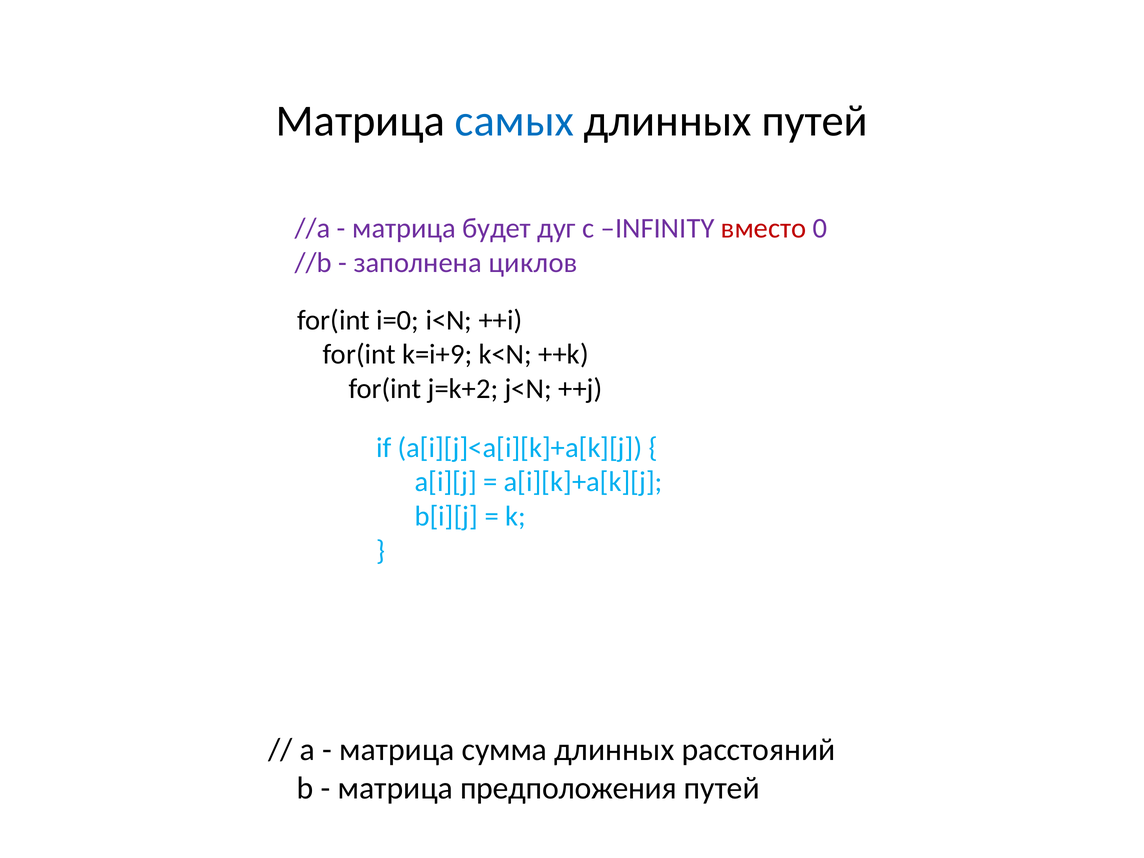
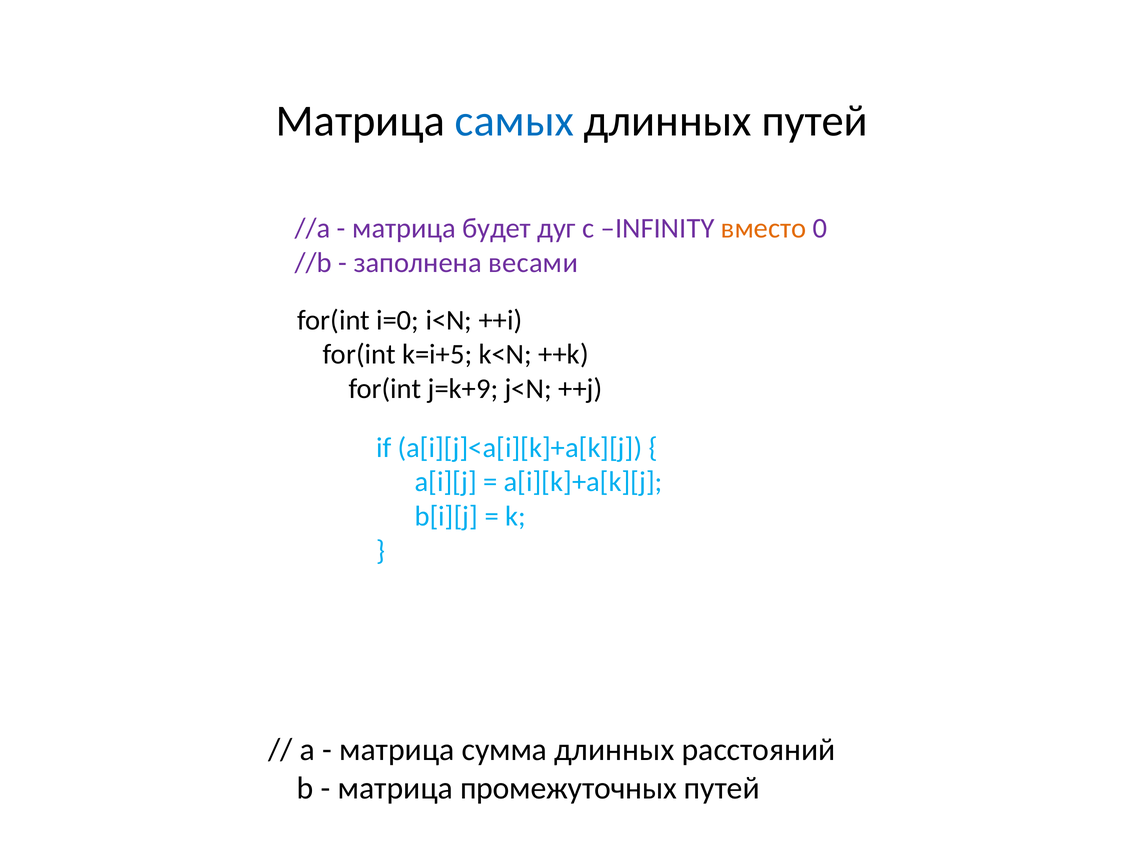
вместо colour: red -> orange (764, 229)
циклов: циклов -> весами (533, 263)
k=i+9: k=i+9 -> k=i+5 (437, 355)
j=k+2: j=k+2 -> j=k+9 (463, 389)
предположения: предположения -> промежуточных (569, 788)
